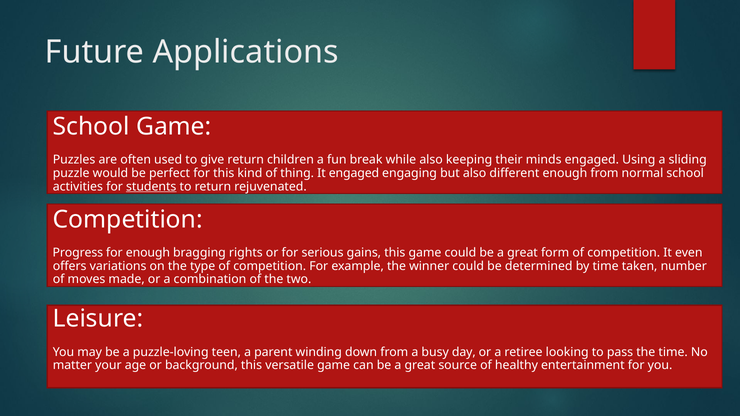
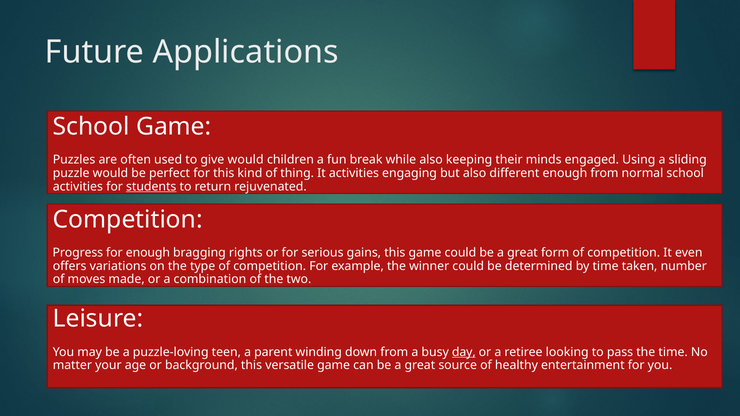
give return: return -> would (246, 160)
It engaged: engaged -> activities (354, 173)
day underline: none -> present (464, 352)
